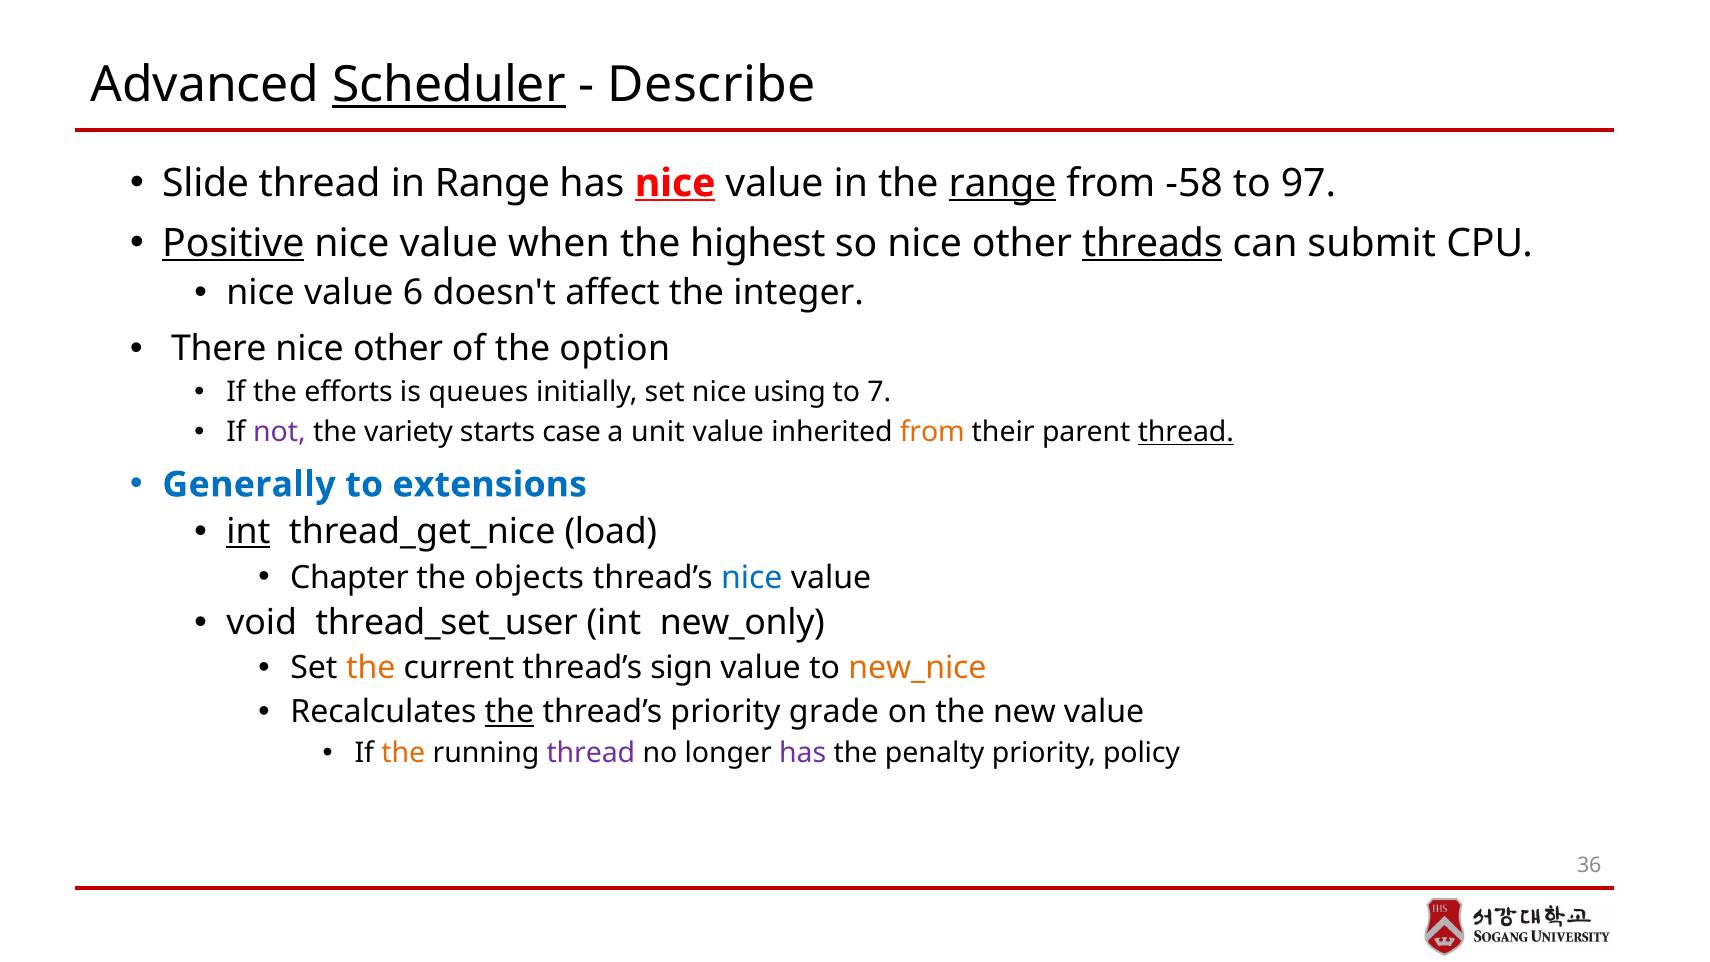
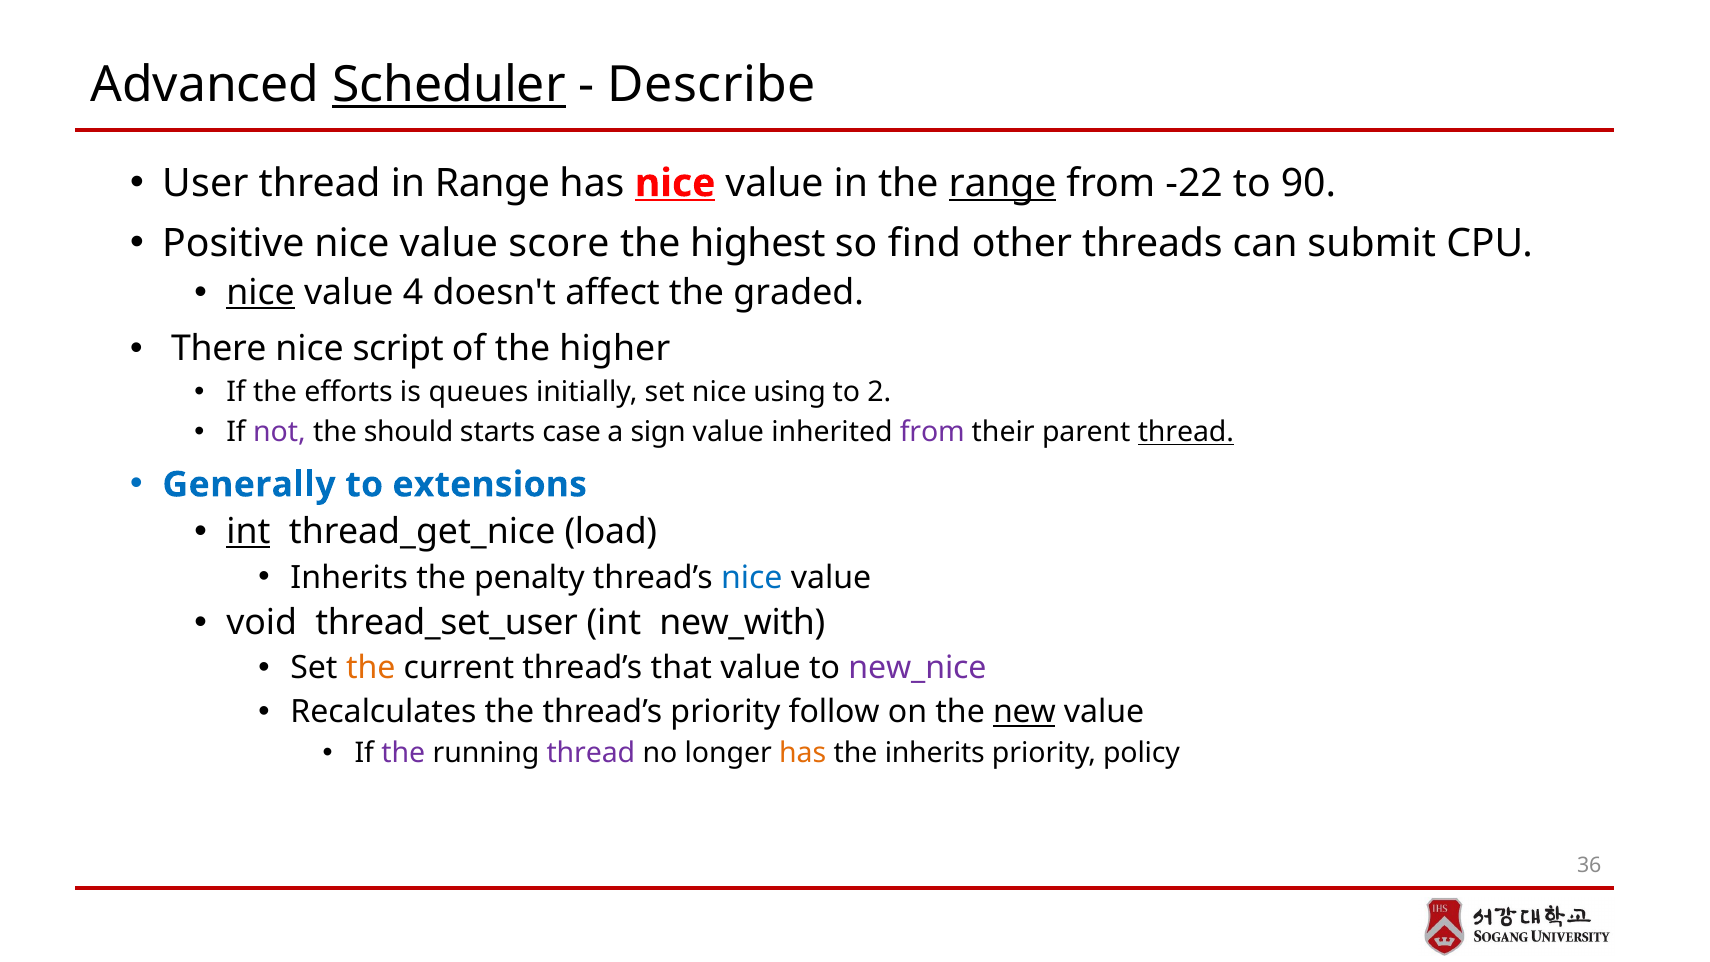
Slide: Slide -> User (205, 183)
-58: -58 -> -22 (1194, 183)
97: 97 -> 90 (1308, 183)
Positive underline: present -> none (233, 243)
when: when -> score (559, 243)
so nice: nice -> find (924, 243)
threads underline: present -> none (1152, 243)
nice underline: none -> present (261, 293)
6: 6 -> 4 (413, 293)
integer: integer -> graded (799, 293)
other: other -> script (398, 349)
option: option -> higher (615, 349)
7: 7 -> 2 (879, 393)
variety: variety -> should (409, 432)
unit: unit -> sign (658, 432)
from colour: orange -> purple (932, 432)
Chapter: Chapter -> Inherits (349, 577)
objects: objects -> penalty (529, 577)
new_only: new_only -> new_with (742, 623)
sign: sign -> that (681, 668)
new_nice colour: orange -> purple (917, 668)
the underline: present -> none (509, 712)
grade: grade -> follow (834, 712)
new underline: none -> present (1024, 712)
the colour: orange -> purple (403, 753)
has colour: purple -> orange (803, 753)
the penalty: penalty -> inherits (935, 753)
